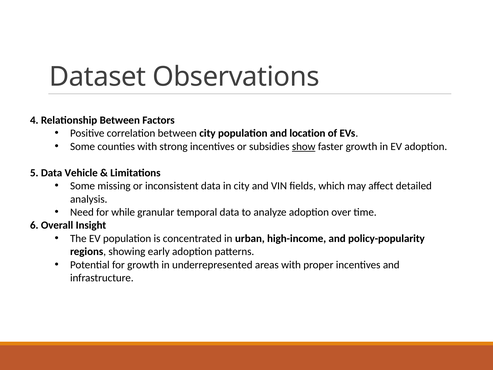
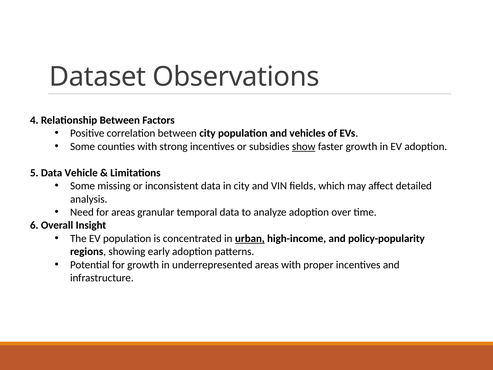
location: location -> vehicles (307, 133)
for while: while -> areas (123, 212)
urban underline: none -> present (250, 238)
